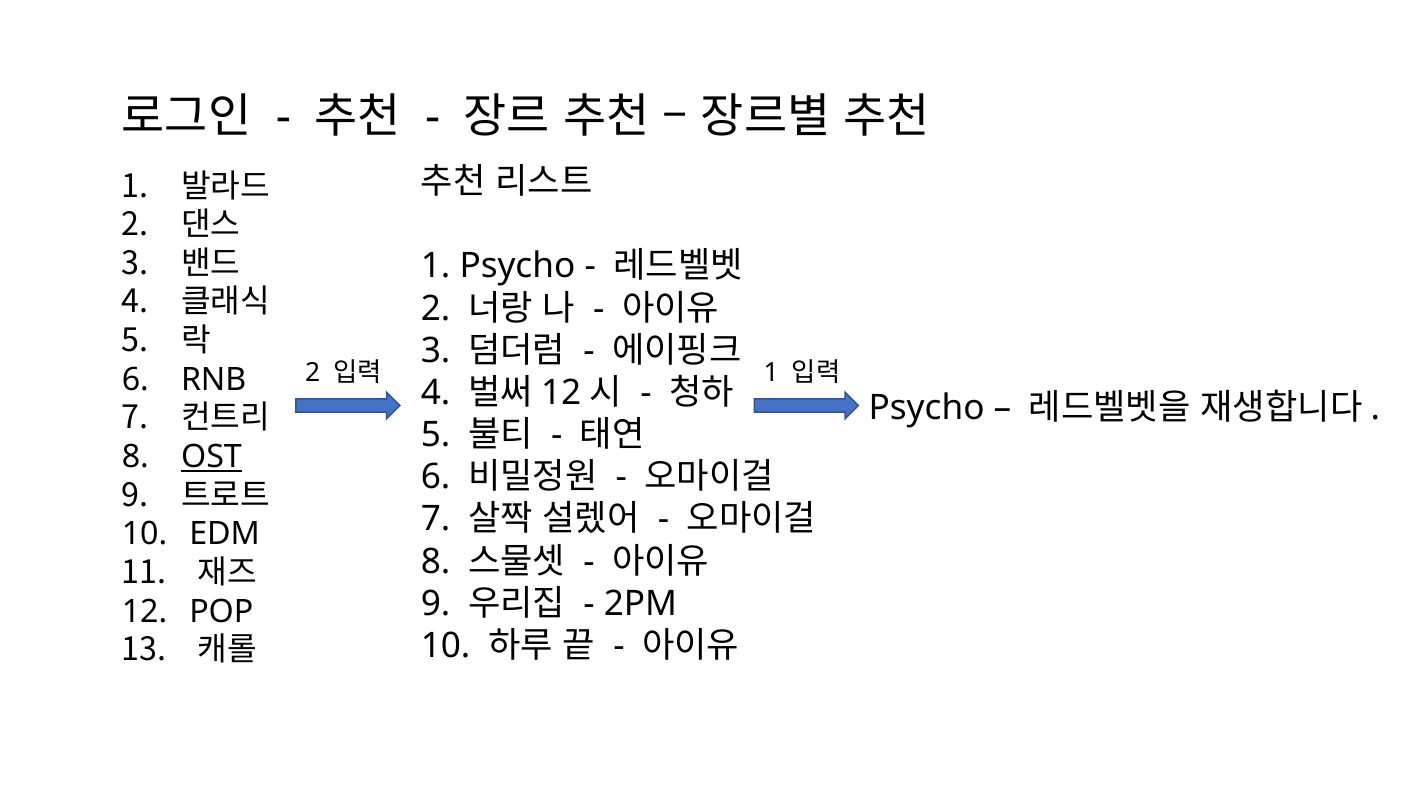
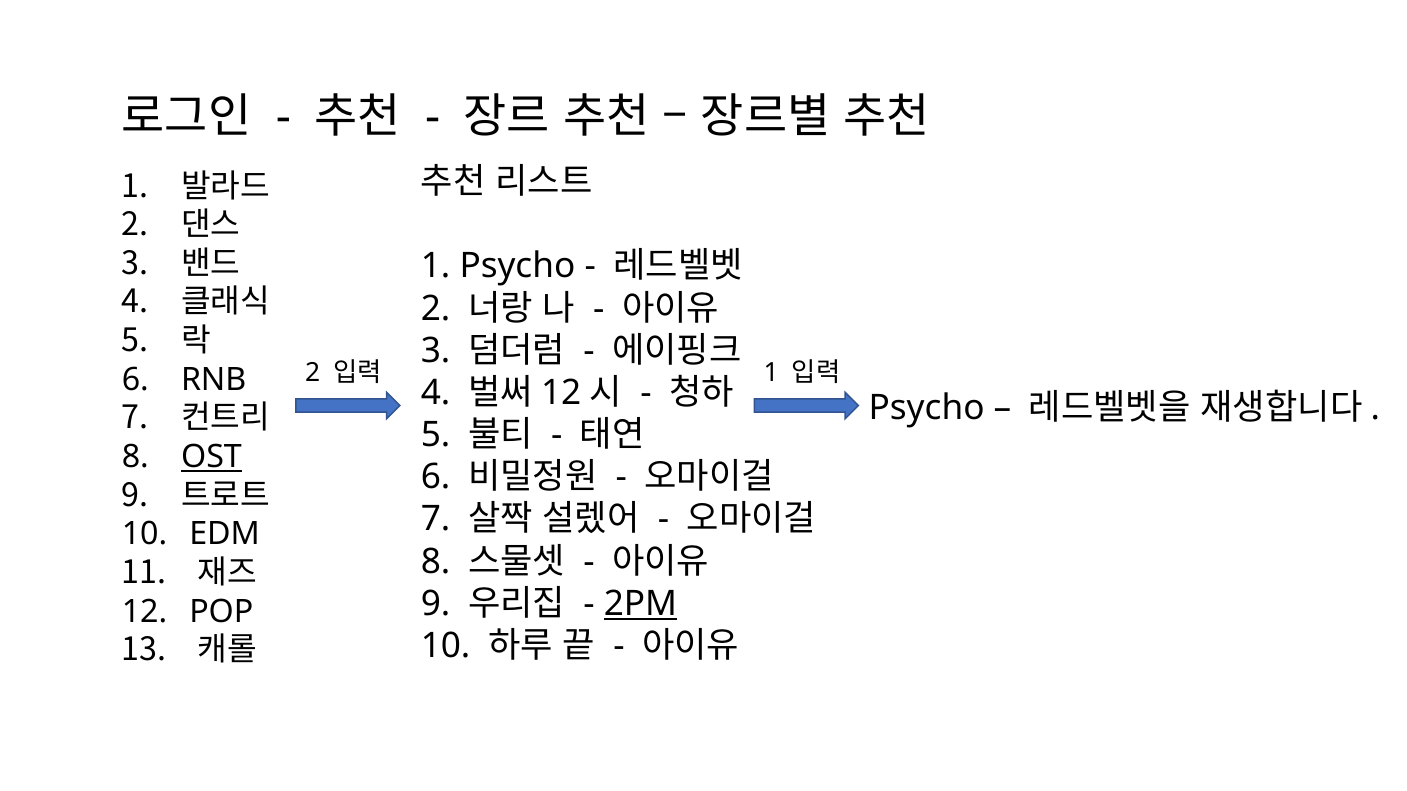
2PM underline: none -> present (640, 604)
